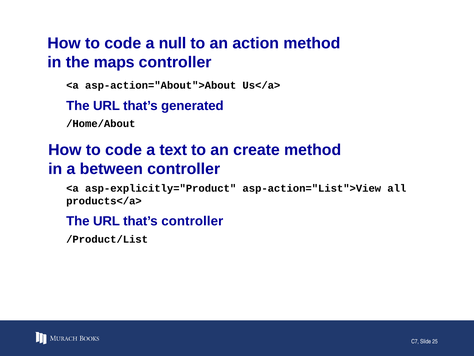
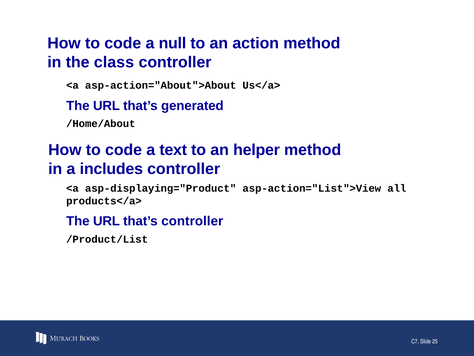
maps: maps -> class (114, 62)
create: create -> helper (257, 150)
between: between -> includes (111, 169)
asp-explicitly="Product: asp-explicitly="Product -> asp-displaying="Product (161, 188)
